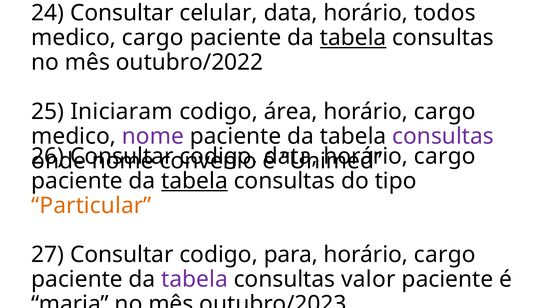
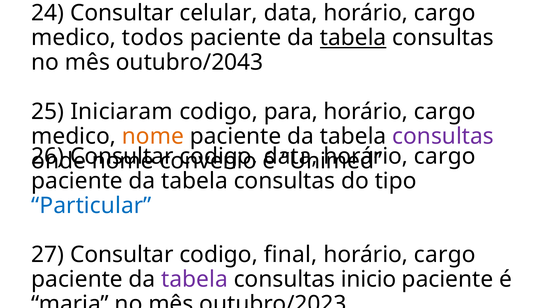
todos: todos -> cargo (445, 13)
medico cargo: cargo -> todos (153, 38)
outubro/2022: outubro/2022 -> outubro/2043 (190, 62)
área: área -> para (291, 112)
nome colour: purple -> orange (153, 136)
tabela underline: present -> none (195, 181)
Particular colour: orange -> blue (91, 205)
para: para -> final (291, 255)
valor: valor -> inicio (369, 279)
